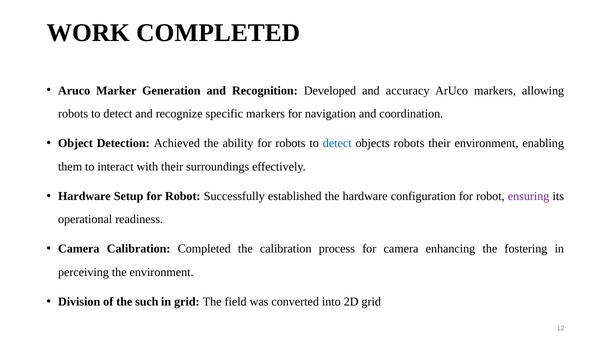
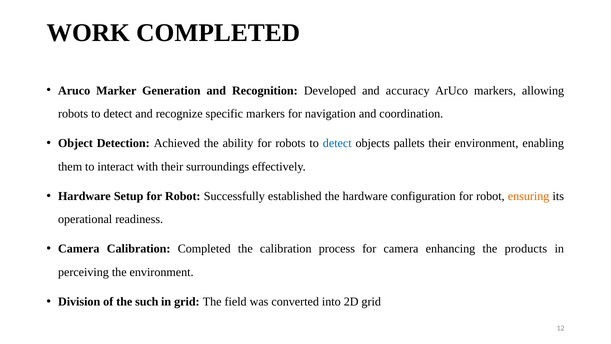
objects robots: robots -> pallets (409, 143)
ensuring colour: purple -> orange (529, 196)
fostering: fostering -> products (526, 249)
